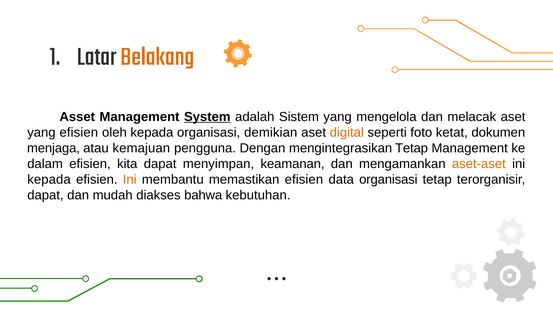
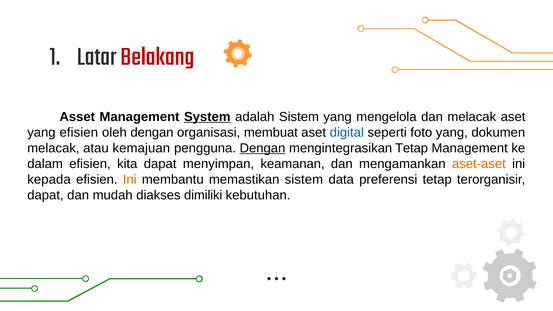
Belakang colour: orange -> red (157, 56)
oleh kepada: kepada -> dengan (152, 132)
demikian: demikian -> membuat (271, 132)
digital colour: orange -> blue (347, 132)
foto ketat: ketat -> yang (452, 132)
menjaga: menjaga -> melacak (53, 148)
Dengan underline: none -> present (262, 148)
memastikan efisien: efisien -> sistem (304, 179)
data organisasi: organisasi -> preferensi (388, 179)
bahwa: bahwa -> dimiliki (203, 195)
